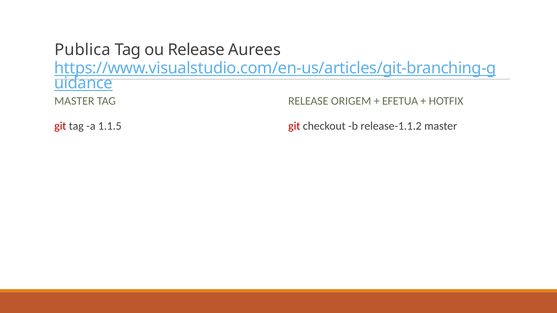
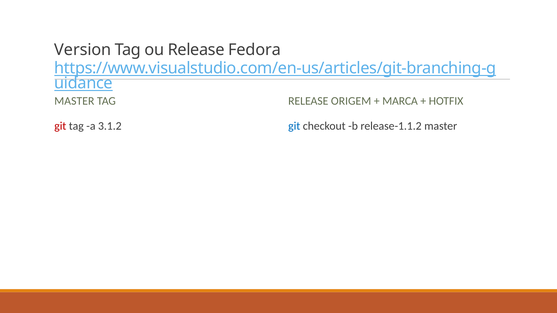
Publica: Publica -> Version (83, 50)
Aurees: Aurees -> Fedora (255, 50)
EFETUA: EFETUA -> MARCA (400, 101)
1.1.5: 1.1.5 -> 3.1.2 (110, 126)
git colour: red -> blue (294, 126)
